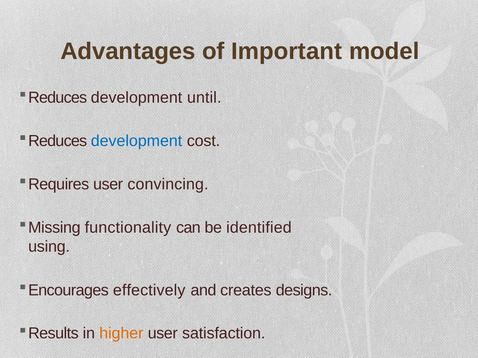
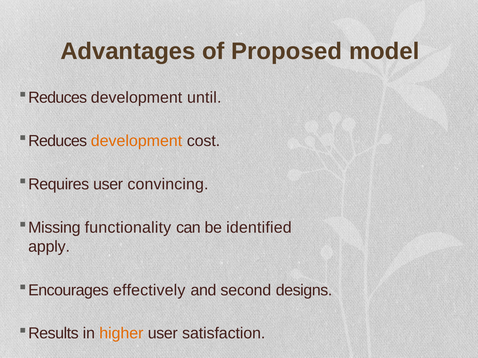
Important: Important -> Proposed (287, 51)
development colour: blue -> orange (137, 141)
using: using -> apply (49, 247)
creates: creates -> second (246, 290)
